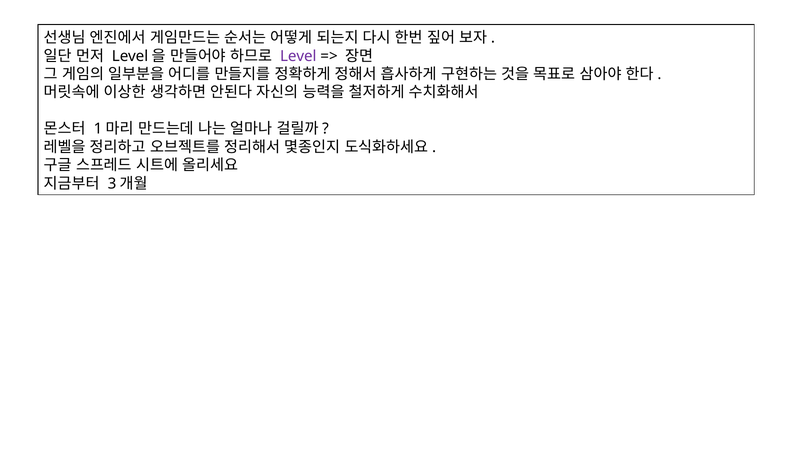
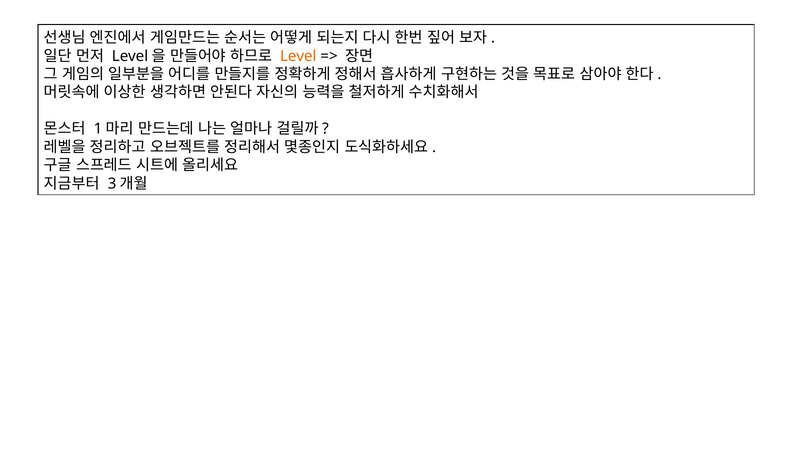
Level colour: purple -> orange (298, 56)
